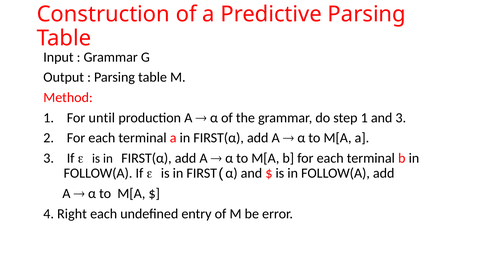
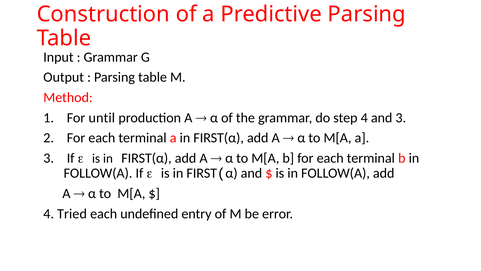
step 1: 1 -> 4 (364, 118)
Right: Right -> Tried (72, 213)
